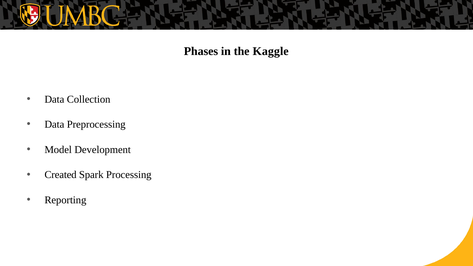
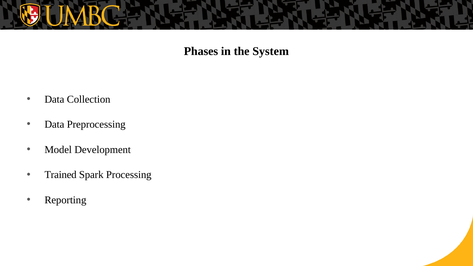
Kaggle: Kaggle -> System (271, 51)
Created: Created -> Trained (61, 175)
